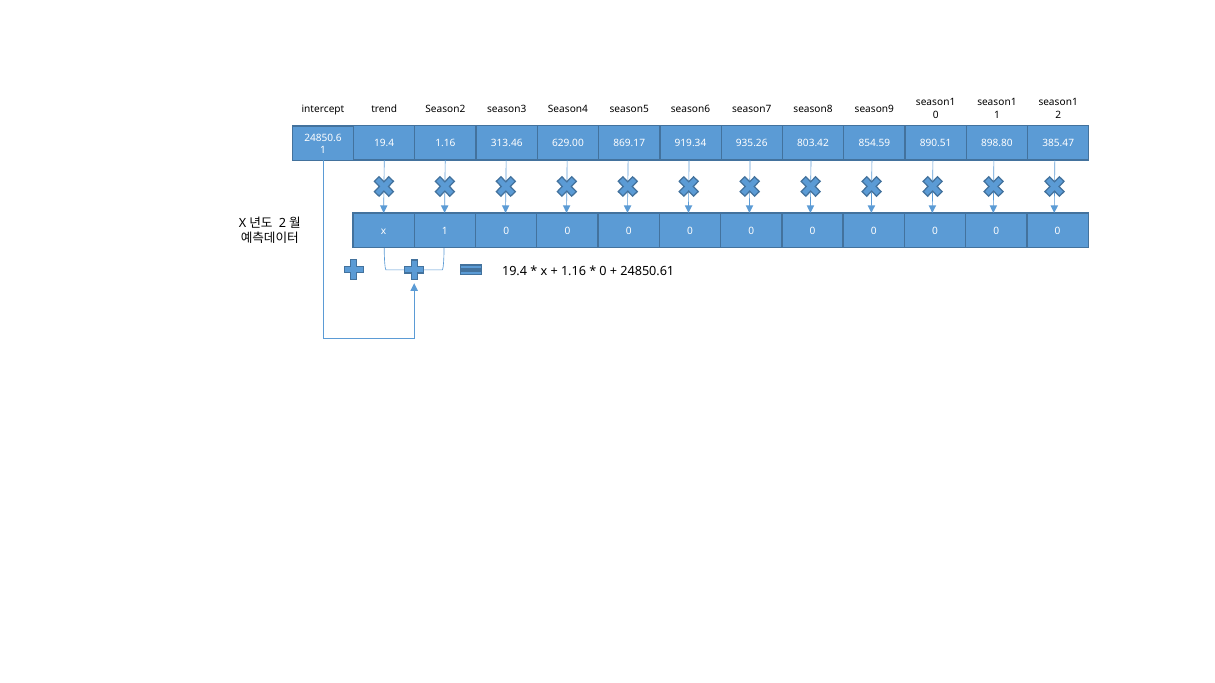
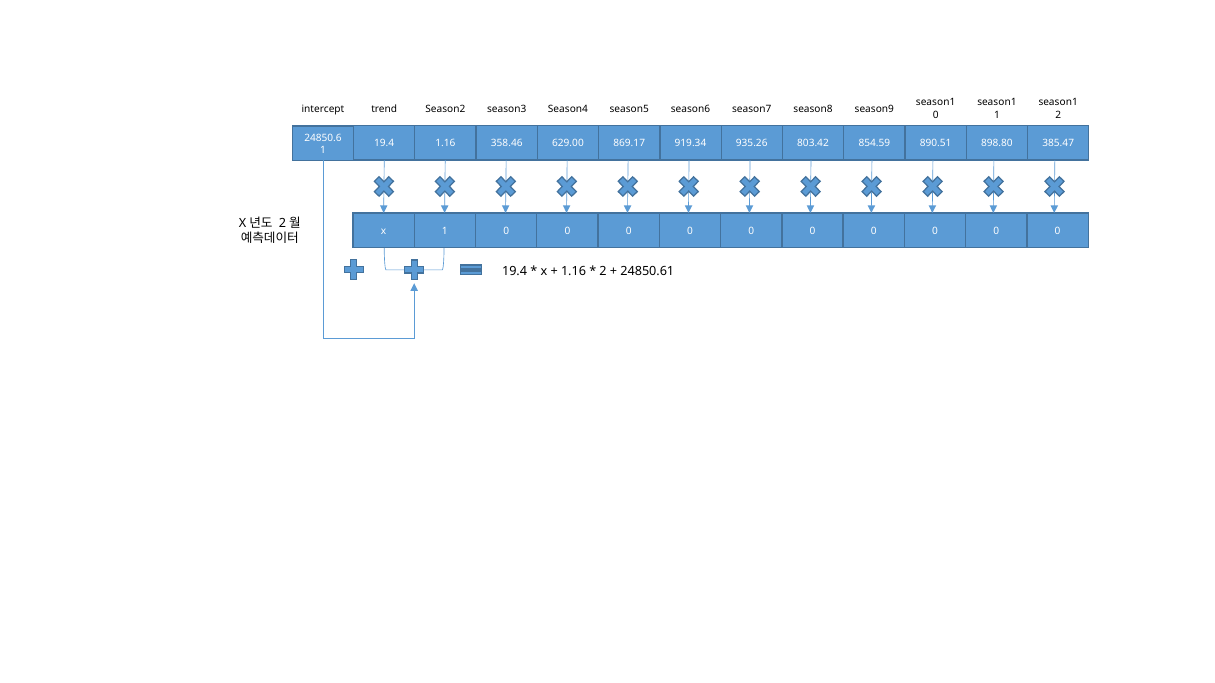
313.46: 313.46 -> 358.46 (507, 144)
0: 0 -> 2 (603, 271)
